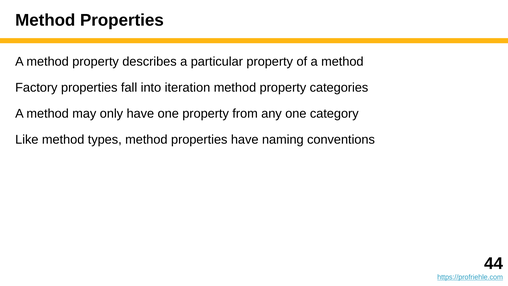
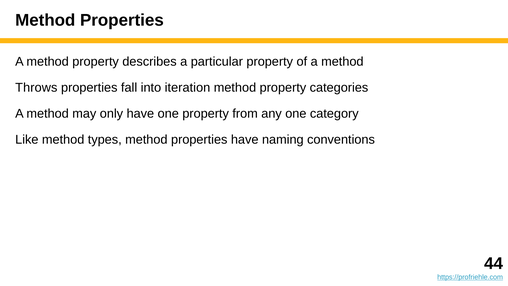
Factory: Factory -> Throws (36, 88)
